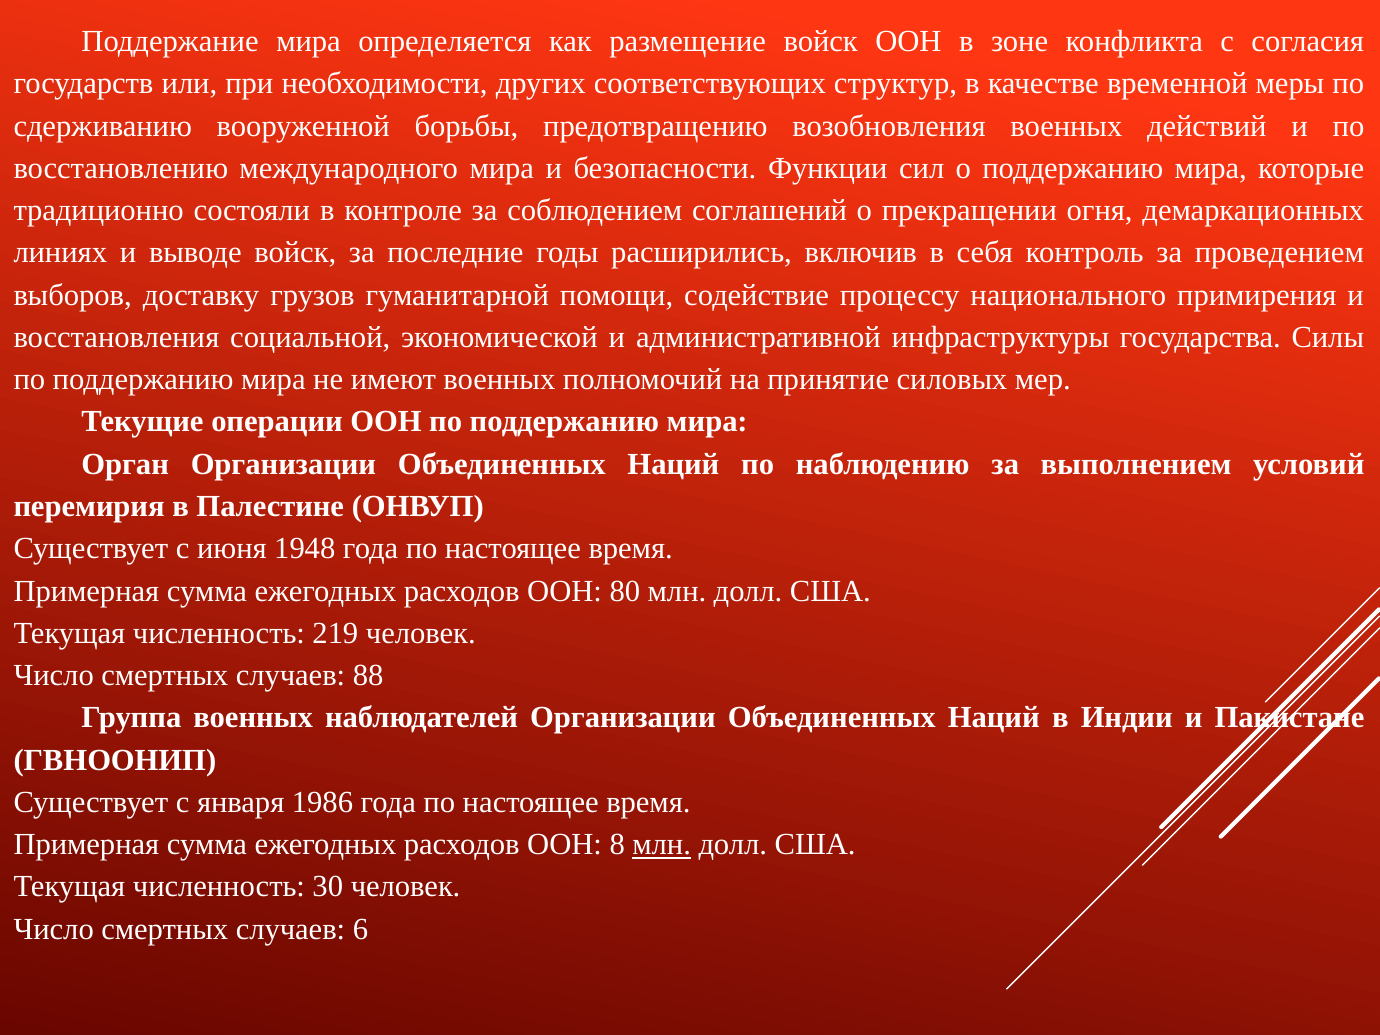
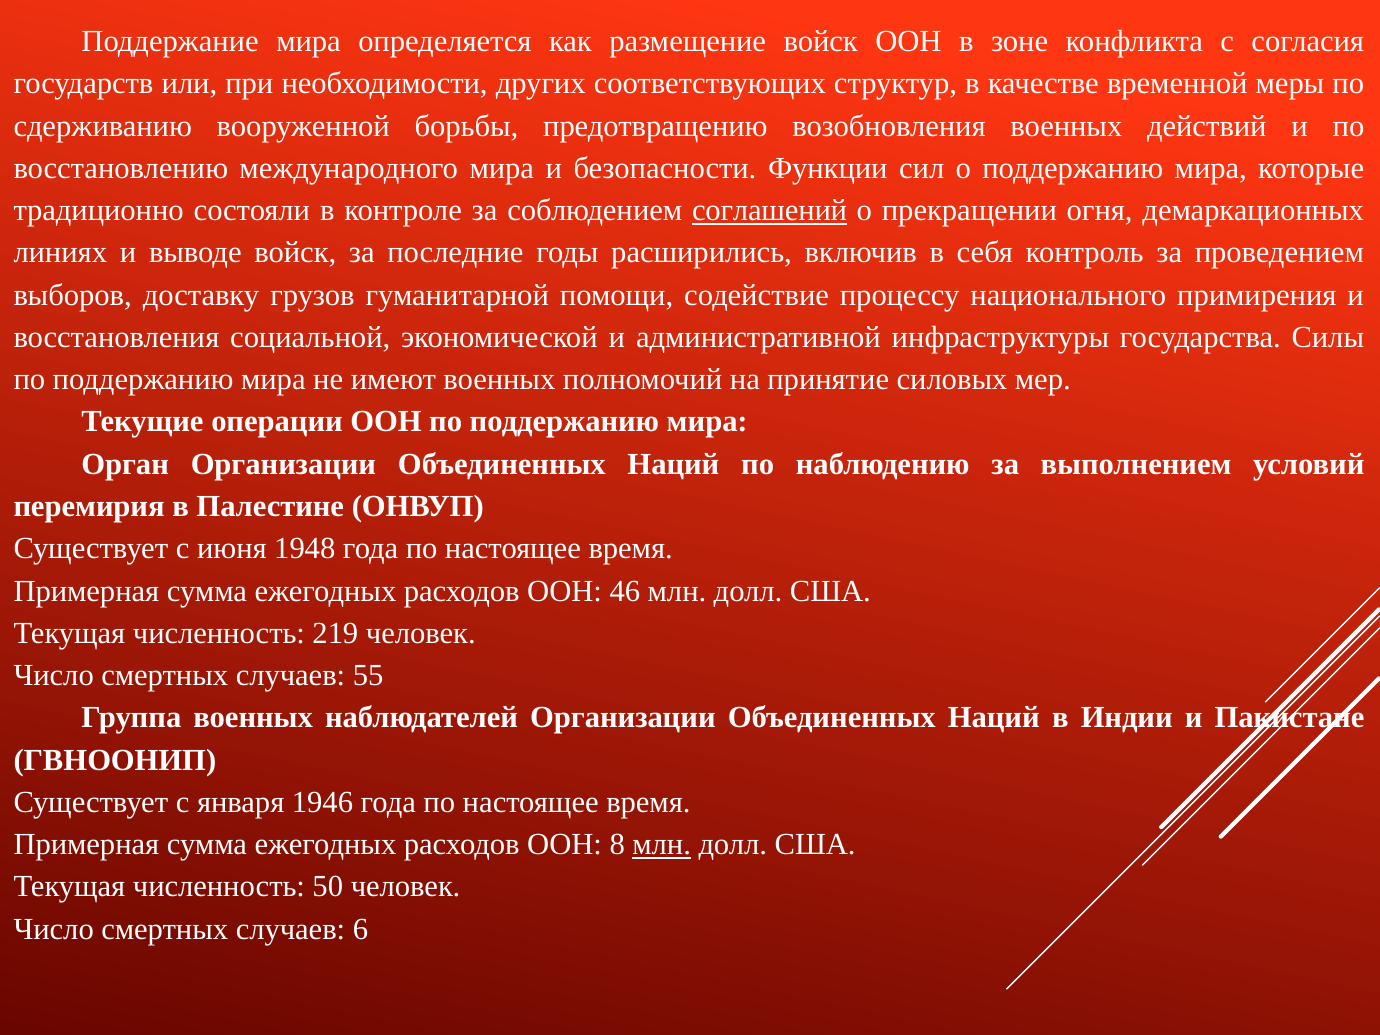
соглашений underline: none -> present (770, 210)
80: 80 -> 46 (625, 591)
88: 88 -> 55 (368, 675)
1986: 1986 -> 1946 (323, 802)
30: 30 -> 50 (328, 887)
